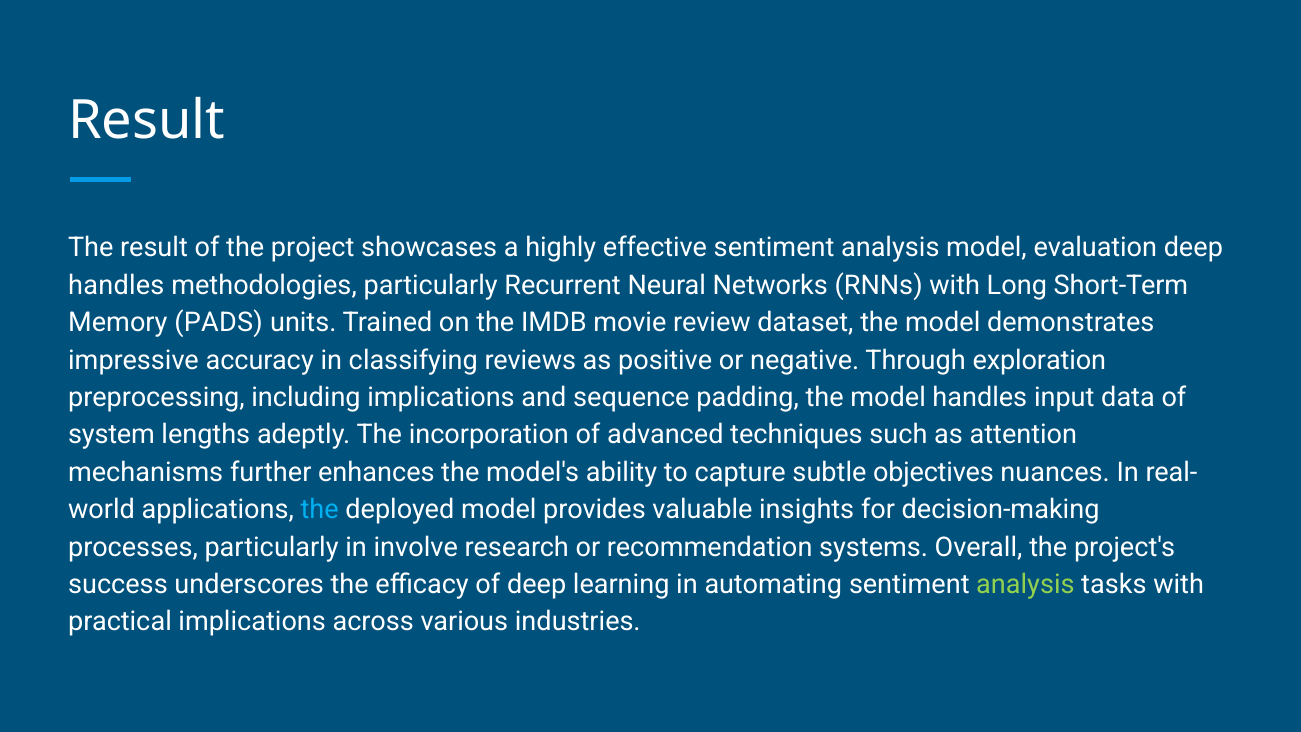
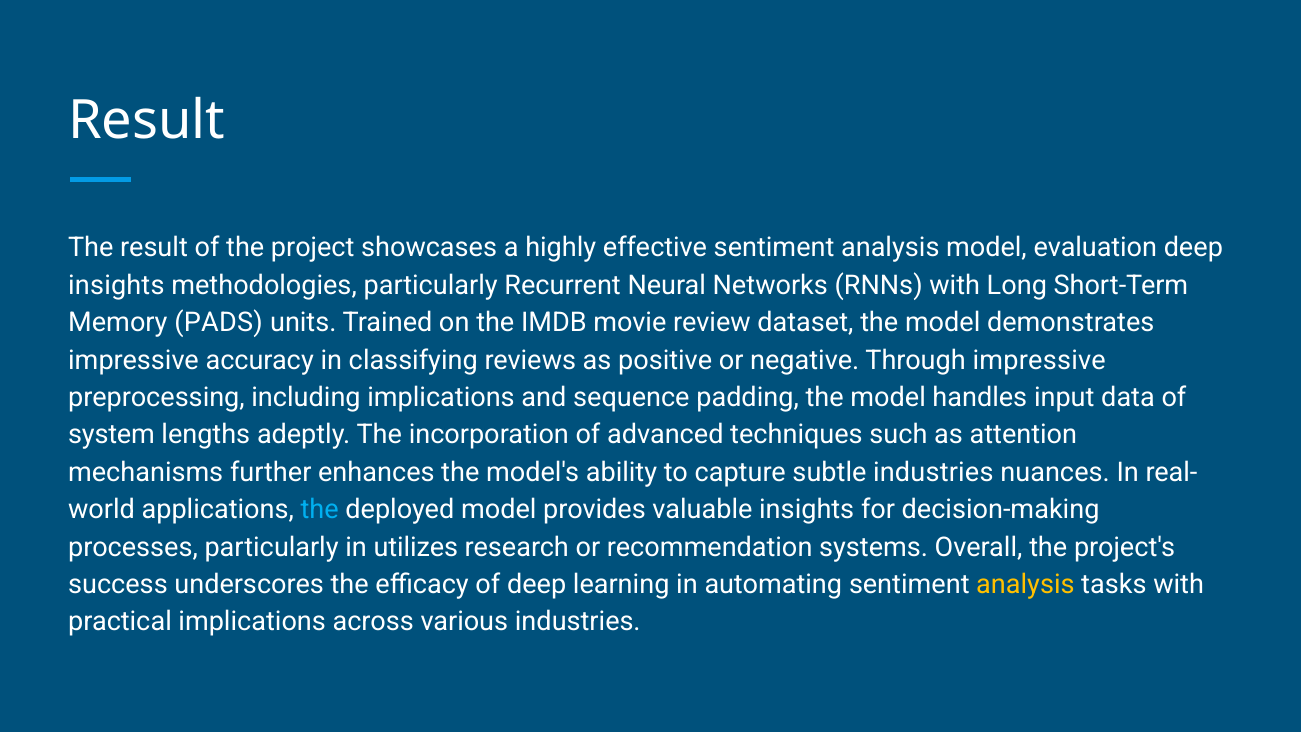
handles: handles -> insights (116, 285)
Through exploration: exploration -> impressive (1039, 360)
subtle objectives: objectives -> industries (933, 472)
involve: involve -> utilizes (416, 547)
analysis colour: light green -> yellow (1025, 584)
